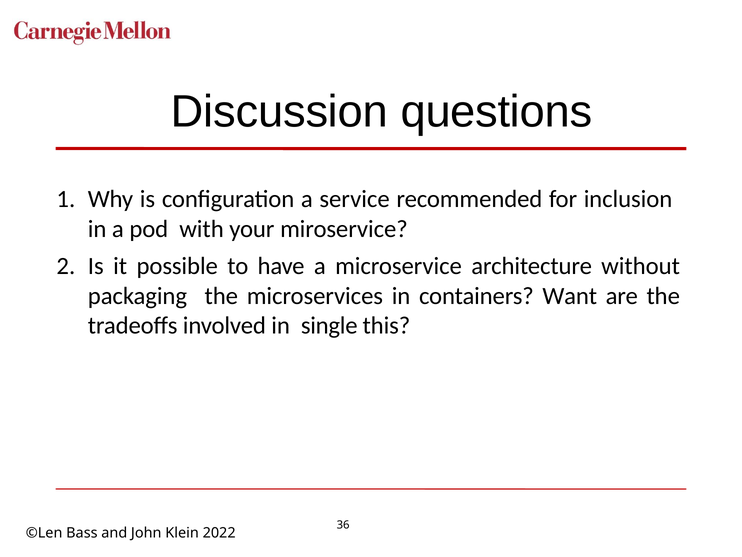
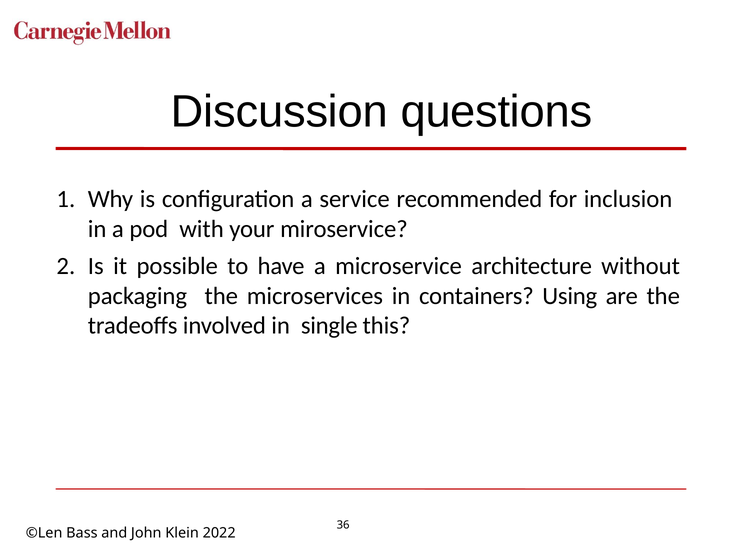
Want: Want -> Using (570, 296)
